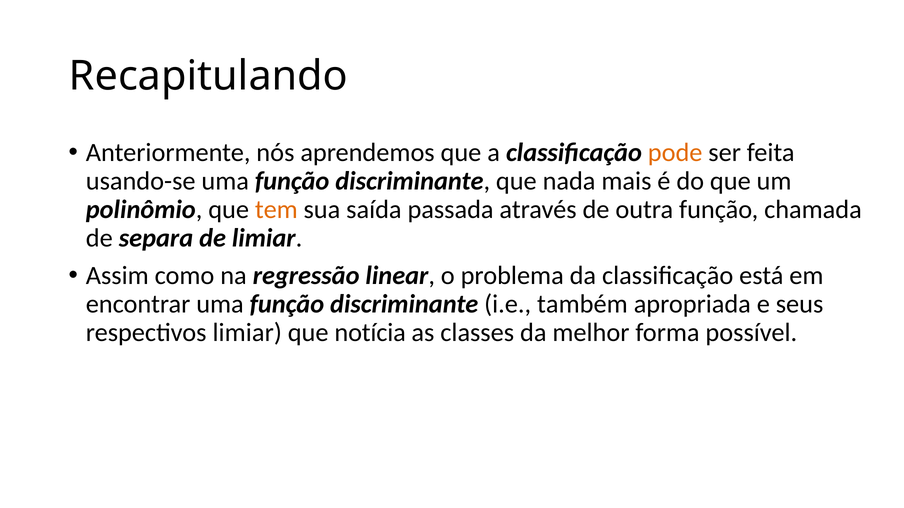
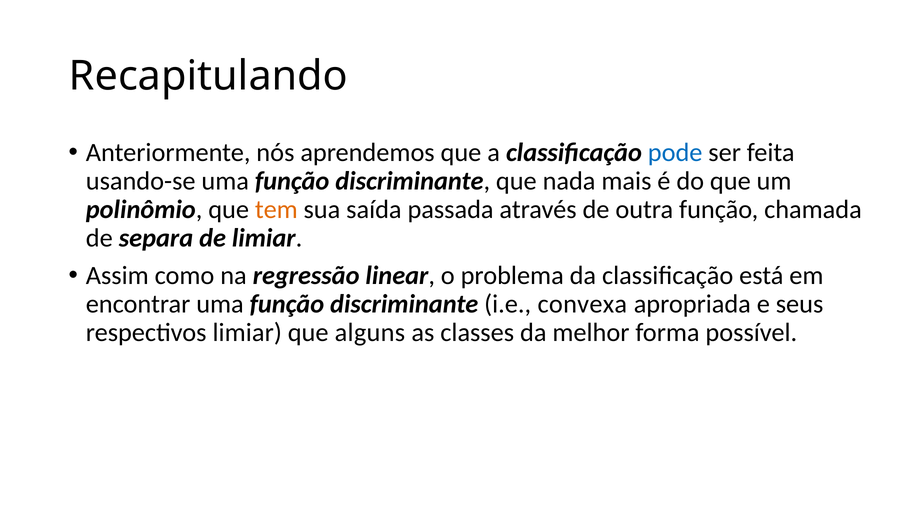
pode colour: orange -> blue (675, 153)
também: também -> convexa (582, 304)
notícia: notícia -> alguns (370, 333)
